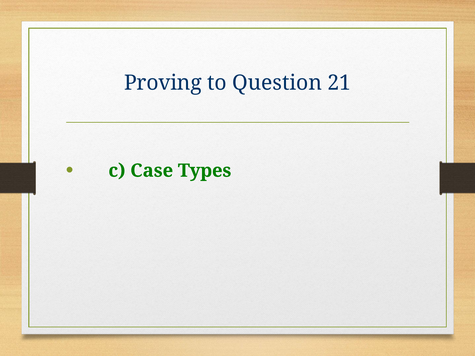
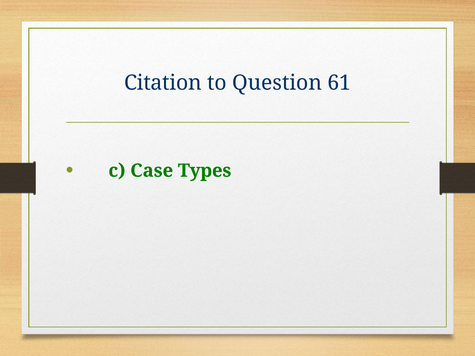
Proving: Proving -> Citation (163, 83)
21: 21 -> 61 (339, 83)
